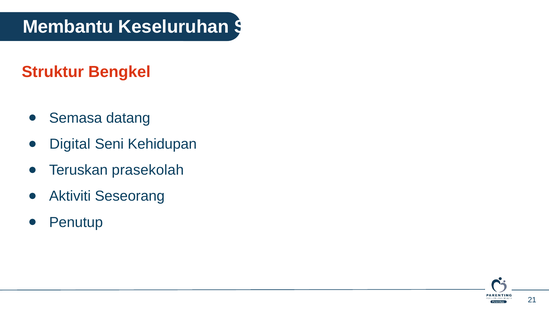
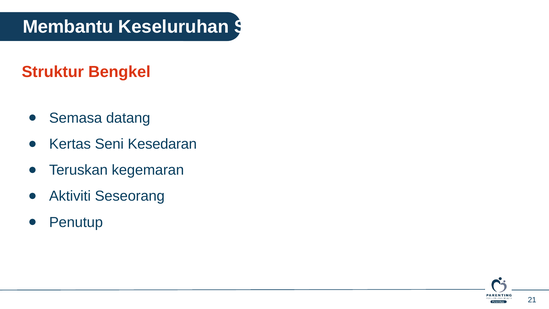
Digital: Digital -> Kertas (70, 144)
Kehidupan: Kehidupan -> Kesedaran (162, 144)
prasekolah: prasekolah -> kegemaran (148, 170)
